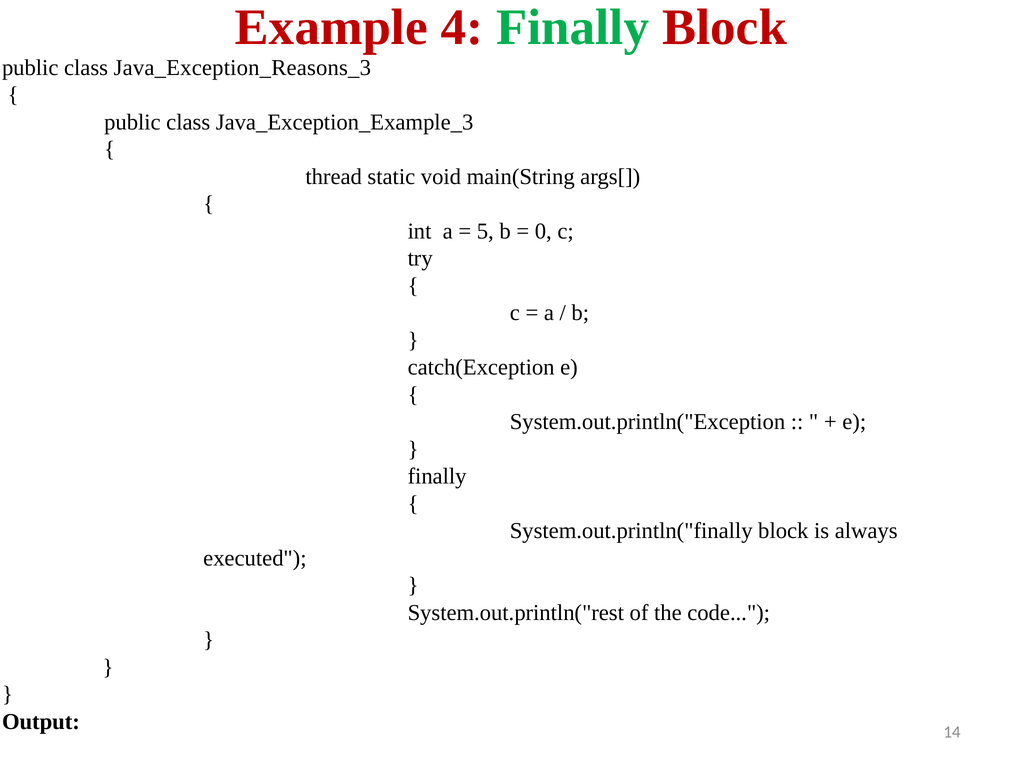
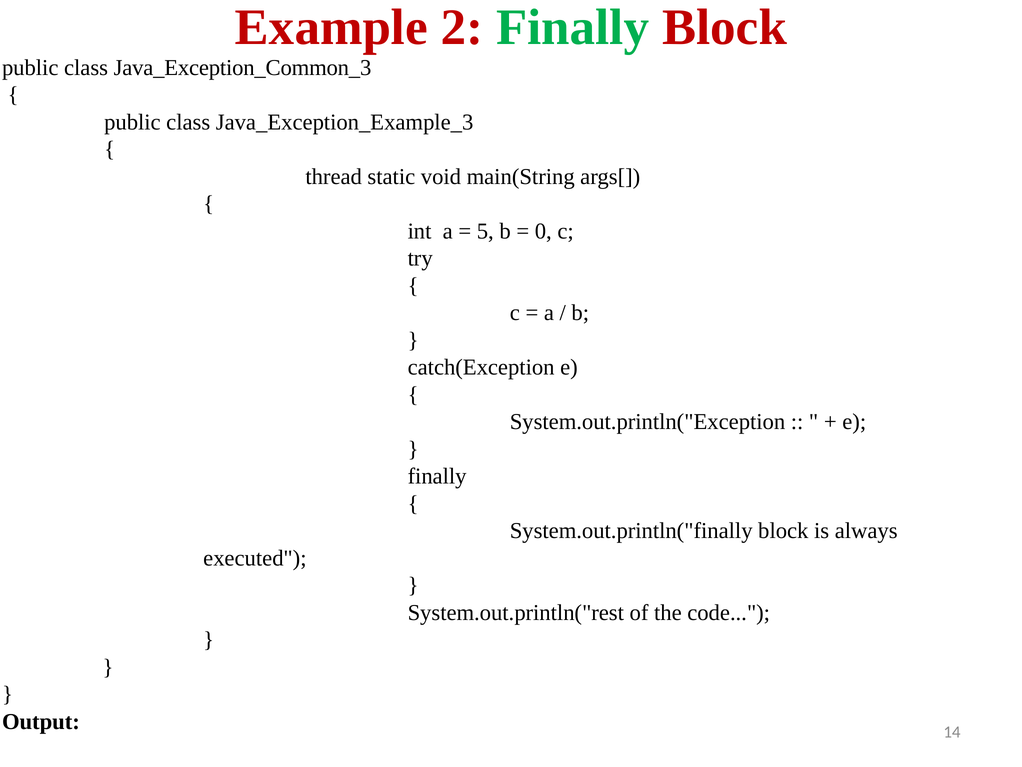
4: 4 -> 2 (462, 28)
Java_Exception_Reasons_3: Java_Exception_Reasons_3 -> Java_Exception_Common_3 (243, 67)
